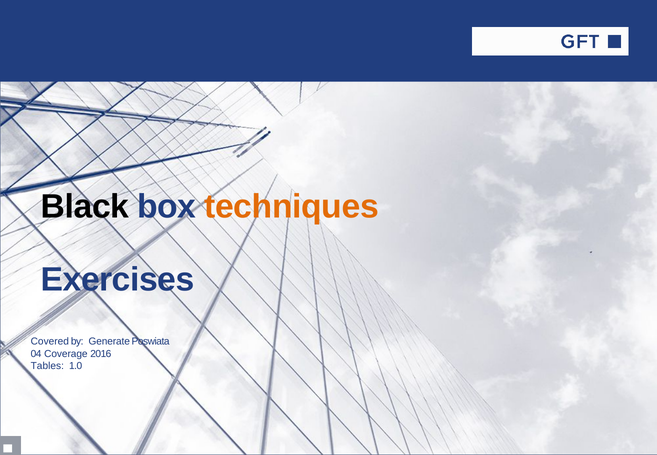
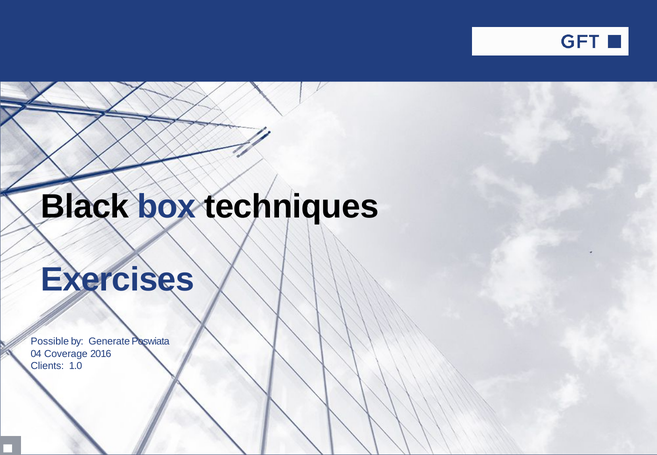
techniques colour: orange -> black (292, 207)
Covered: Covered -> Possible (50, 341)
Tables: Tables -> Clients (47, 366)
